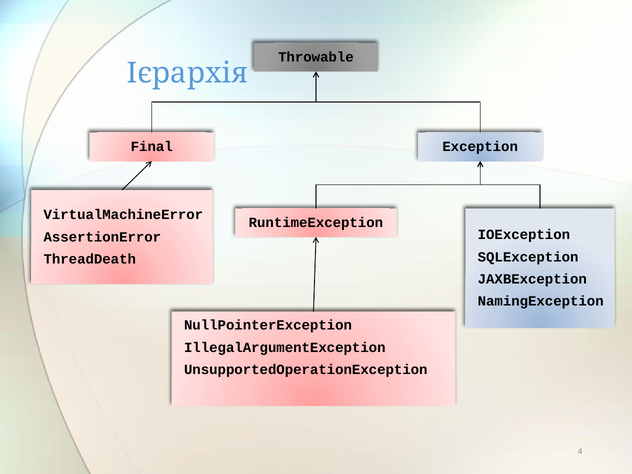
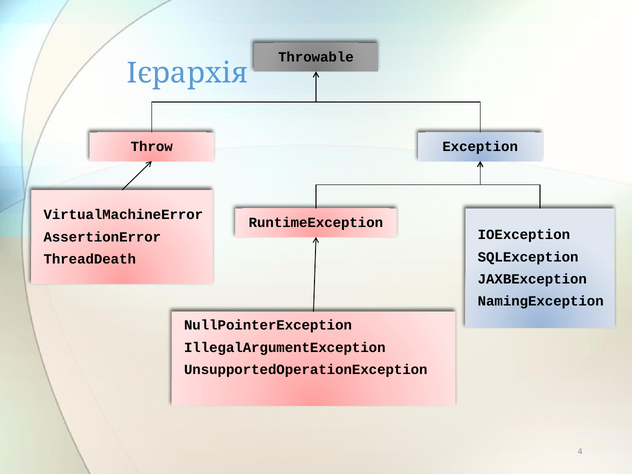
Final: Final -> Throw (152, 147)
